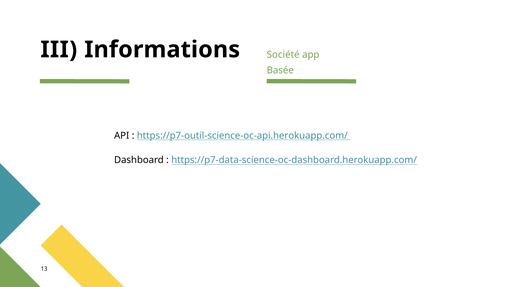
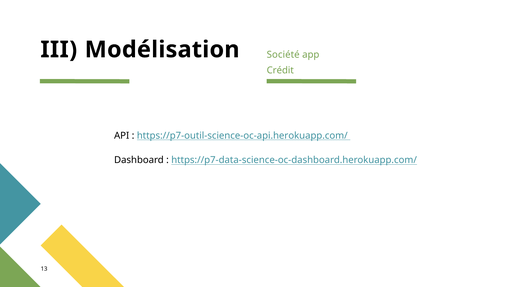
Informations: Informations -> Modélisation (162, 50)
Basée: Basée -> Crédit (280, 70)
